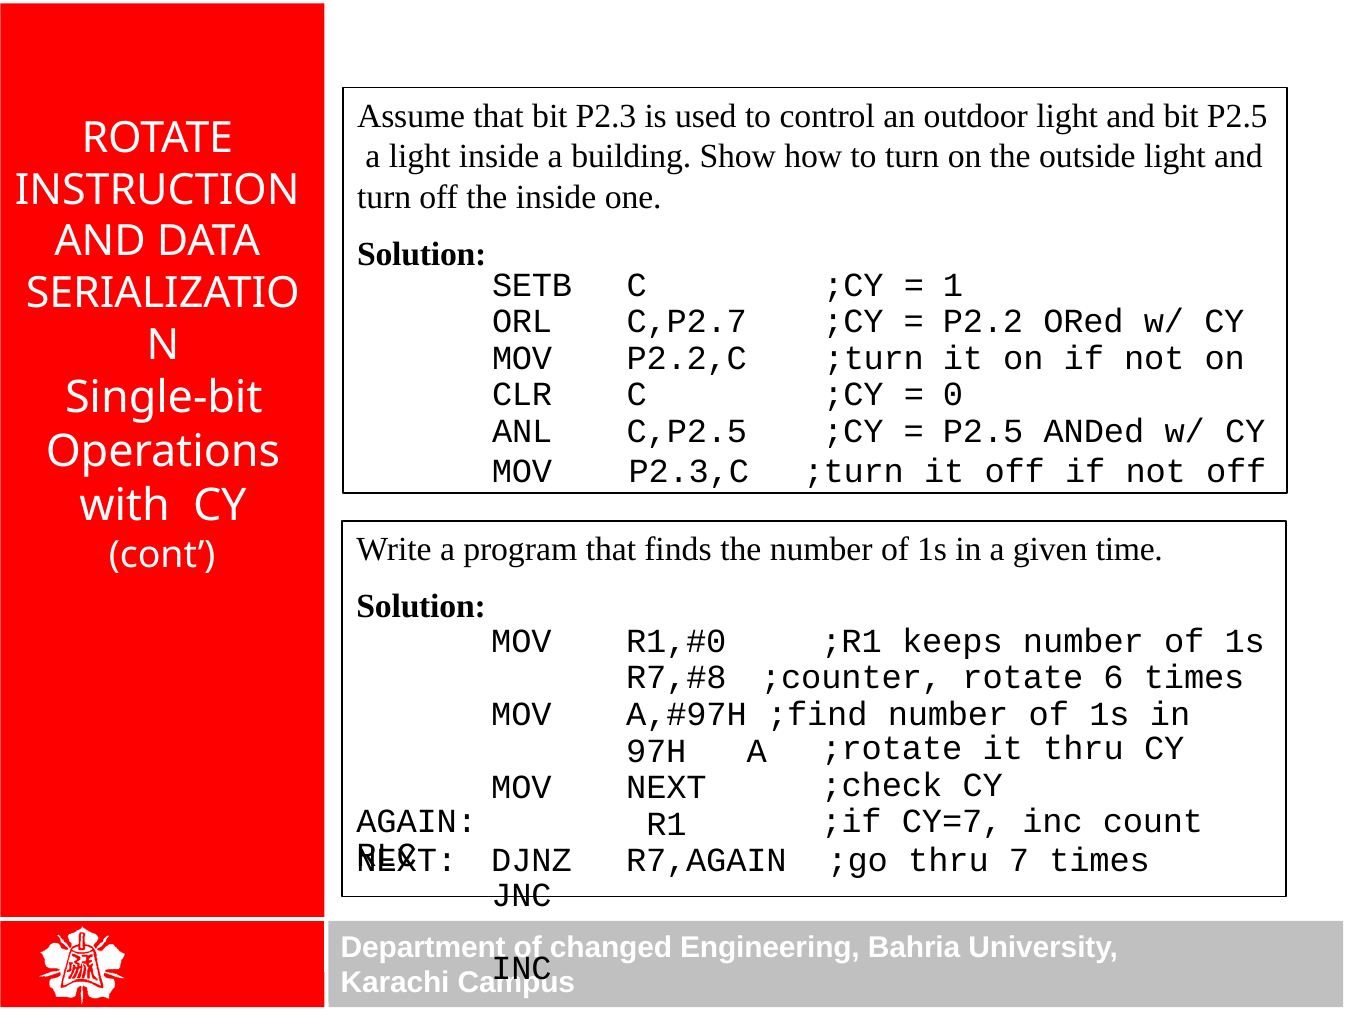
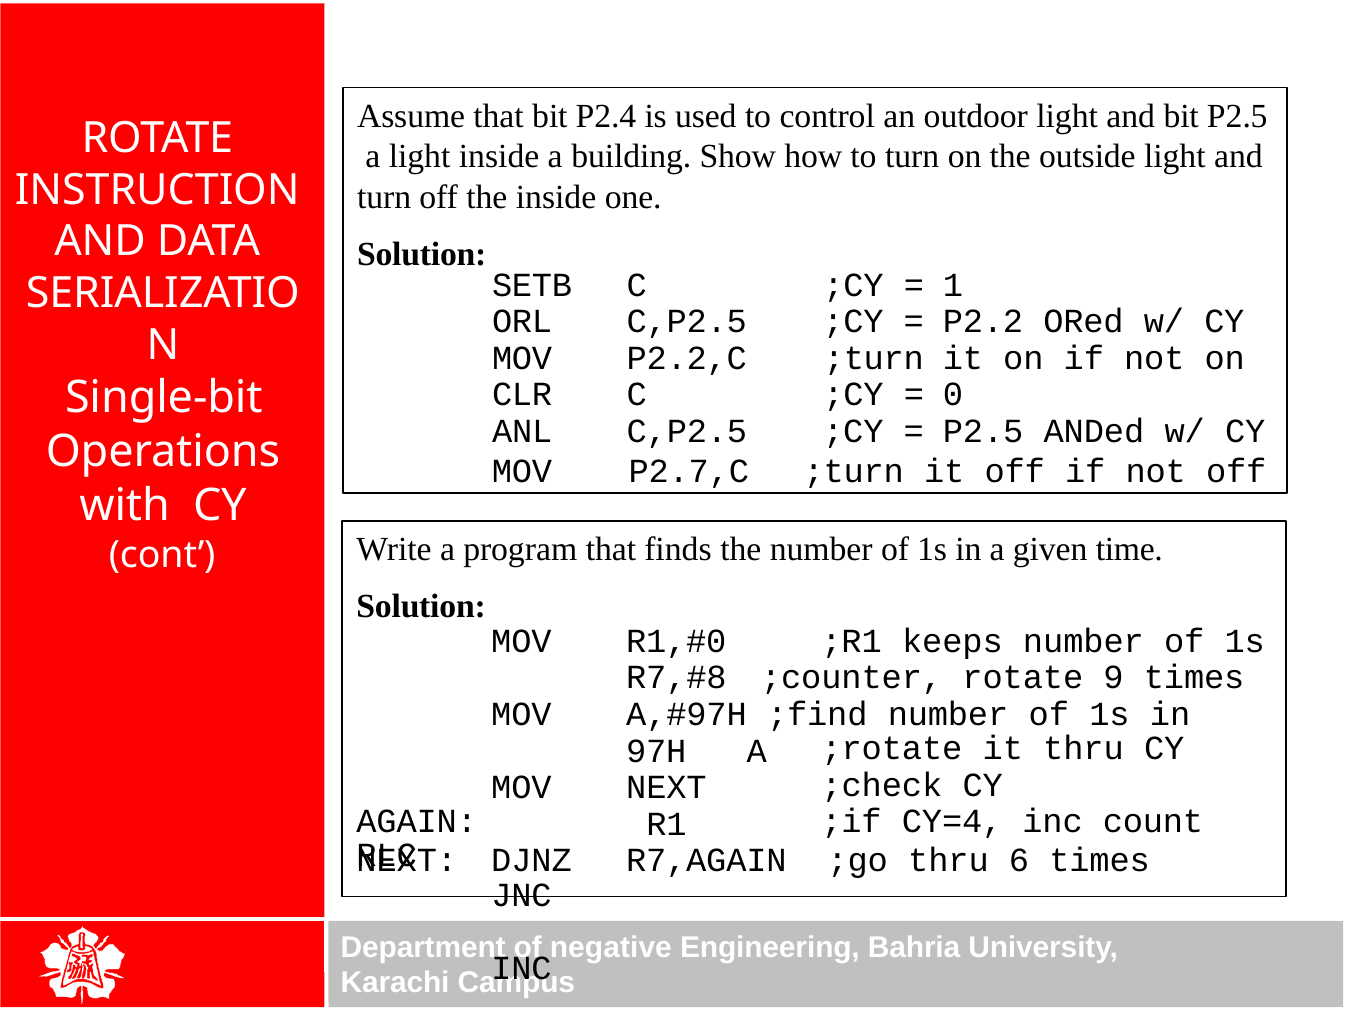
P2.3: P2.3 -> P2.4 (606, 116)
ORL C,P2.7: C,P2.7 -> C,P2.5 (687, 322)
P2.3,C: P2.3,C -> P2.7,C (689, 471)
6: 6 -> 9 (1114, 677)
CY=7: CY=7 -> CY=4 (952, 822)
7: 7 -> 6 (1019, 860)
changed: changed -> negative (611, 947)
